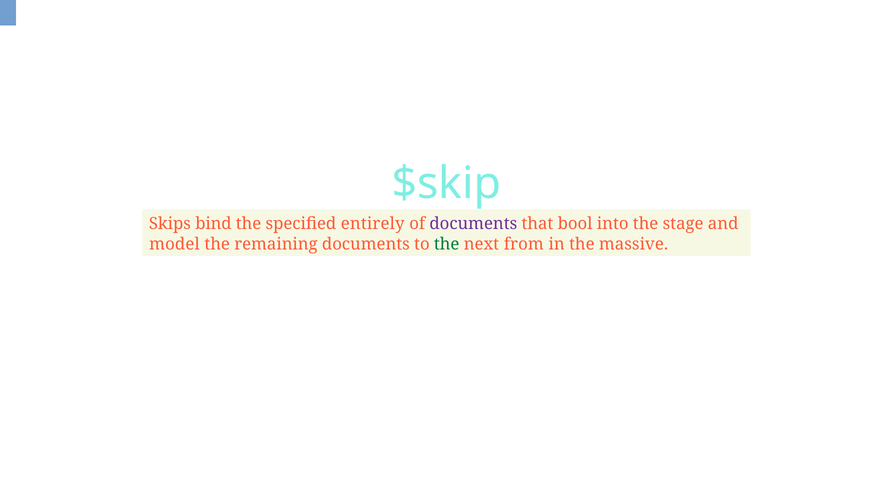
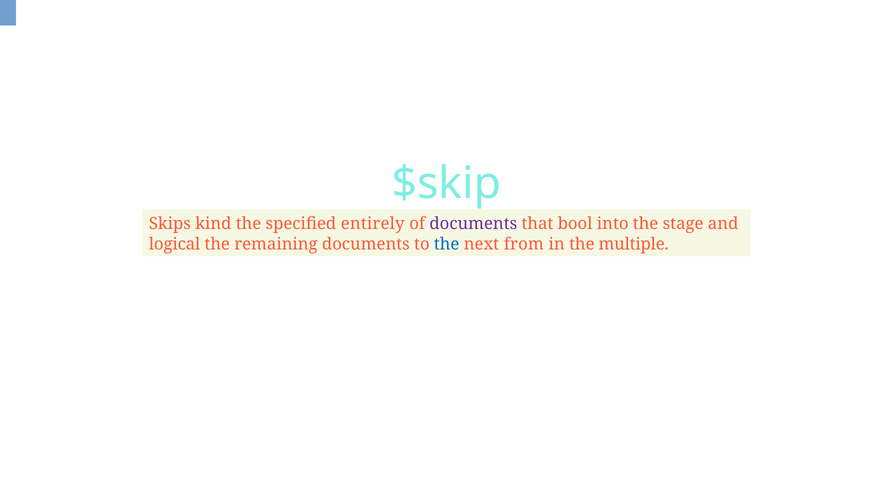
bind: bind -> kind (213, 224)
model: model -> logical (175, 244)
the colour: green -> blue (447, 244)
massive: massive -> multiple (634, 244)
